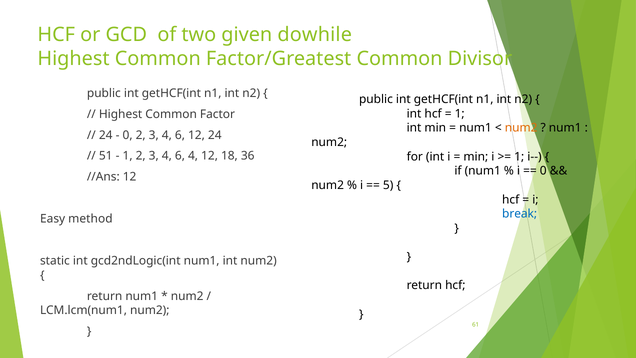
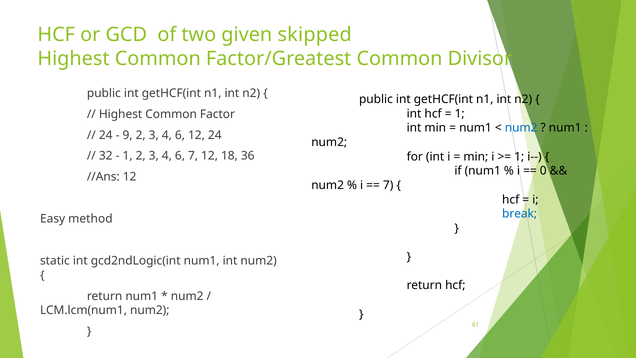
dowhile: dowhile -> skipped (315, 35)
num2 colour: orange -> blue (521, 128)
0: 0 -> 9 (128, 135)
51: 51 -> 32 (106, 156)
6 4: 4 -> 7 (193, 156)
5: 5 -> 7 (388, 185)
